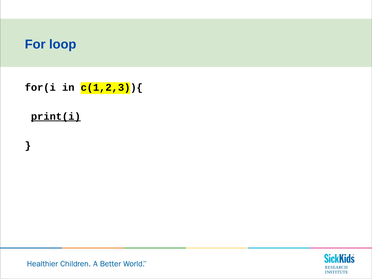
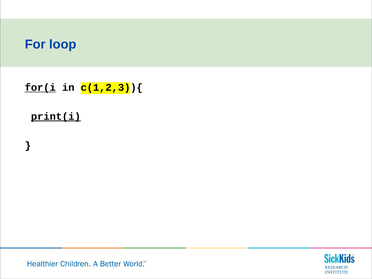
for(i underline: none -> present (40, 88)
